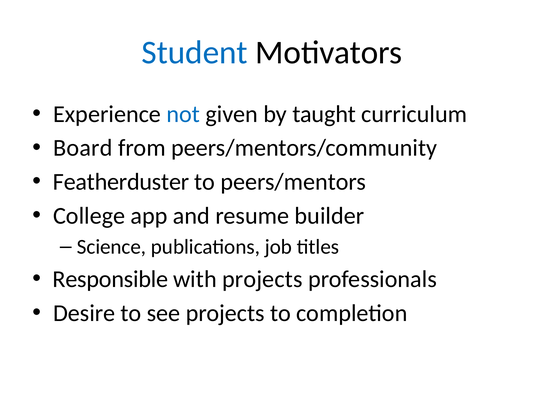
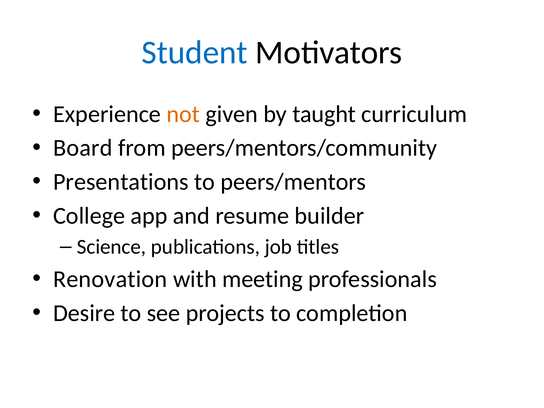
not colour: blue -> orange (183, 114)
Featherduster: Featherduster -> Presentations (121, 182)
Responsible: Responsible -> Renovation (110, 279)
with projects: projects -> meeting (262, 279)
